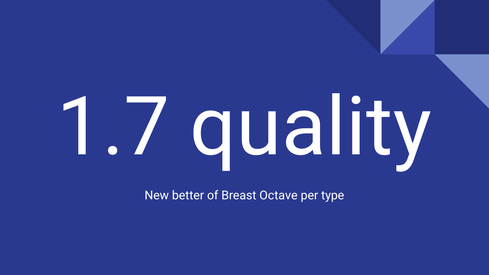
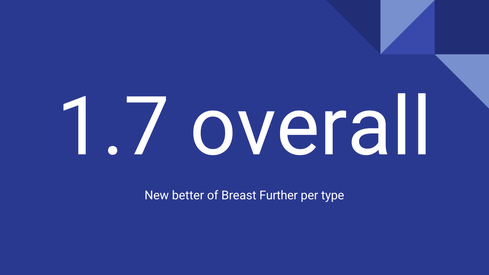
quality: quality -> overall (311, 128)
Octave: Octave -> Further (279, 195)
